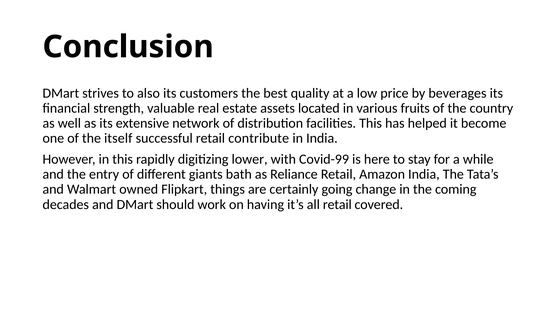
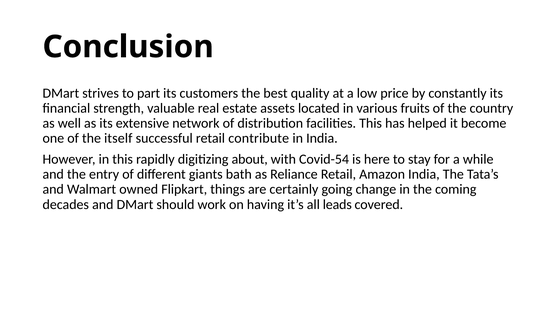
also: also -> part (149, 93)
beverages: beverages -> constantly (457, 93)
lower: lower -> about (250, 159)
Covid-99: Covid-99 -> Covid-54 (324, 159)
all retail: retail -> leads (337, 204)
